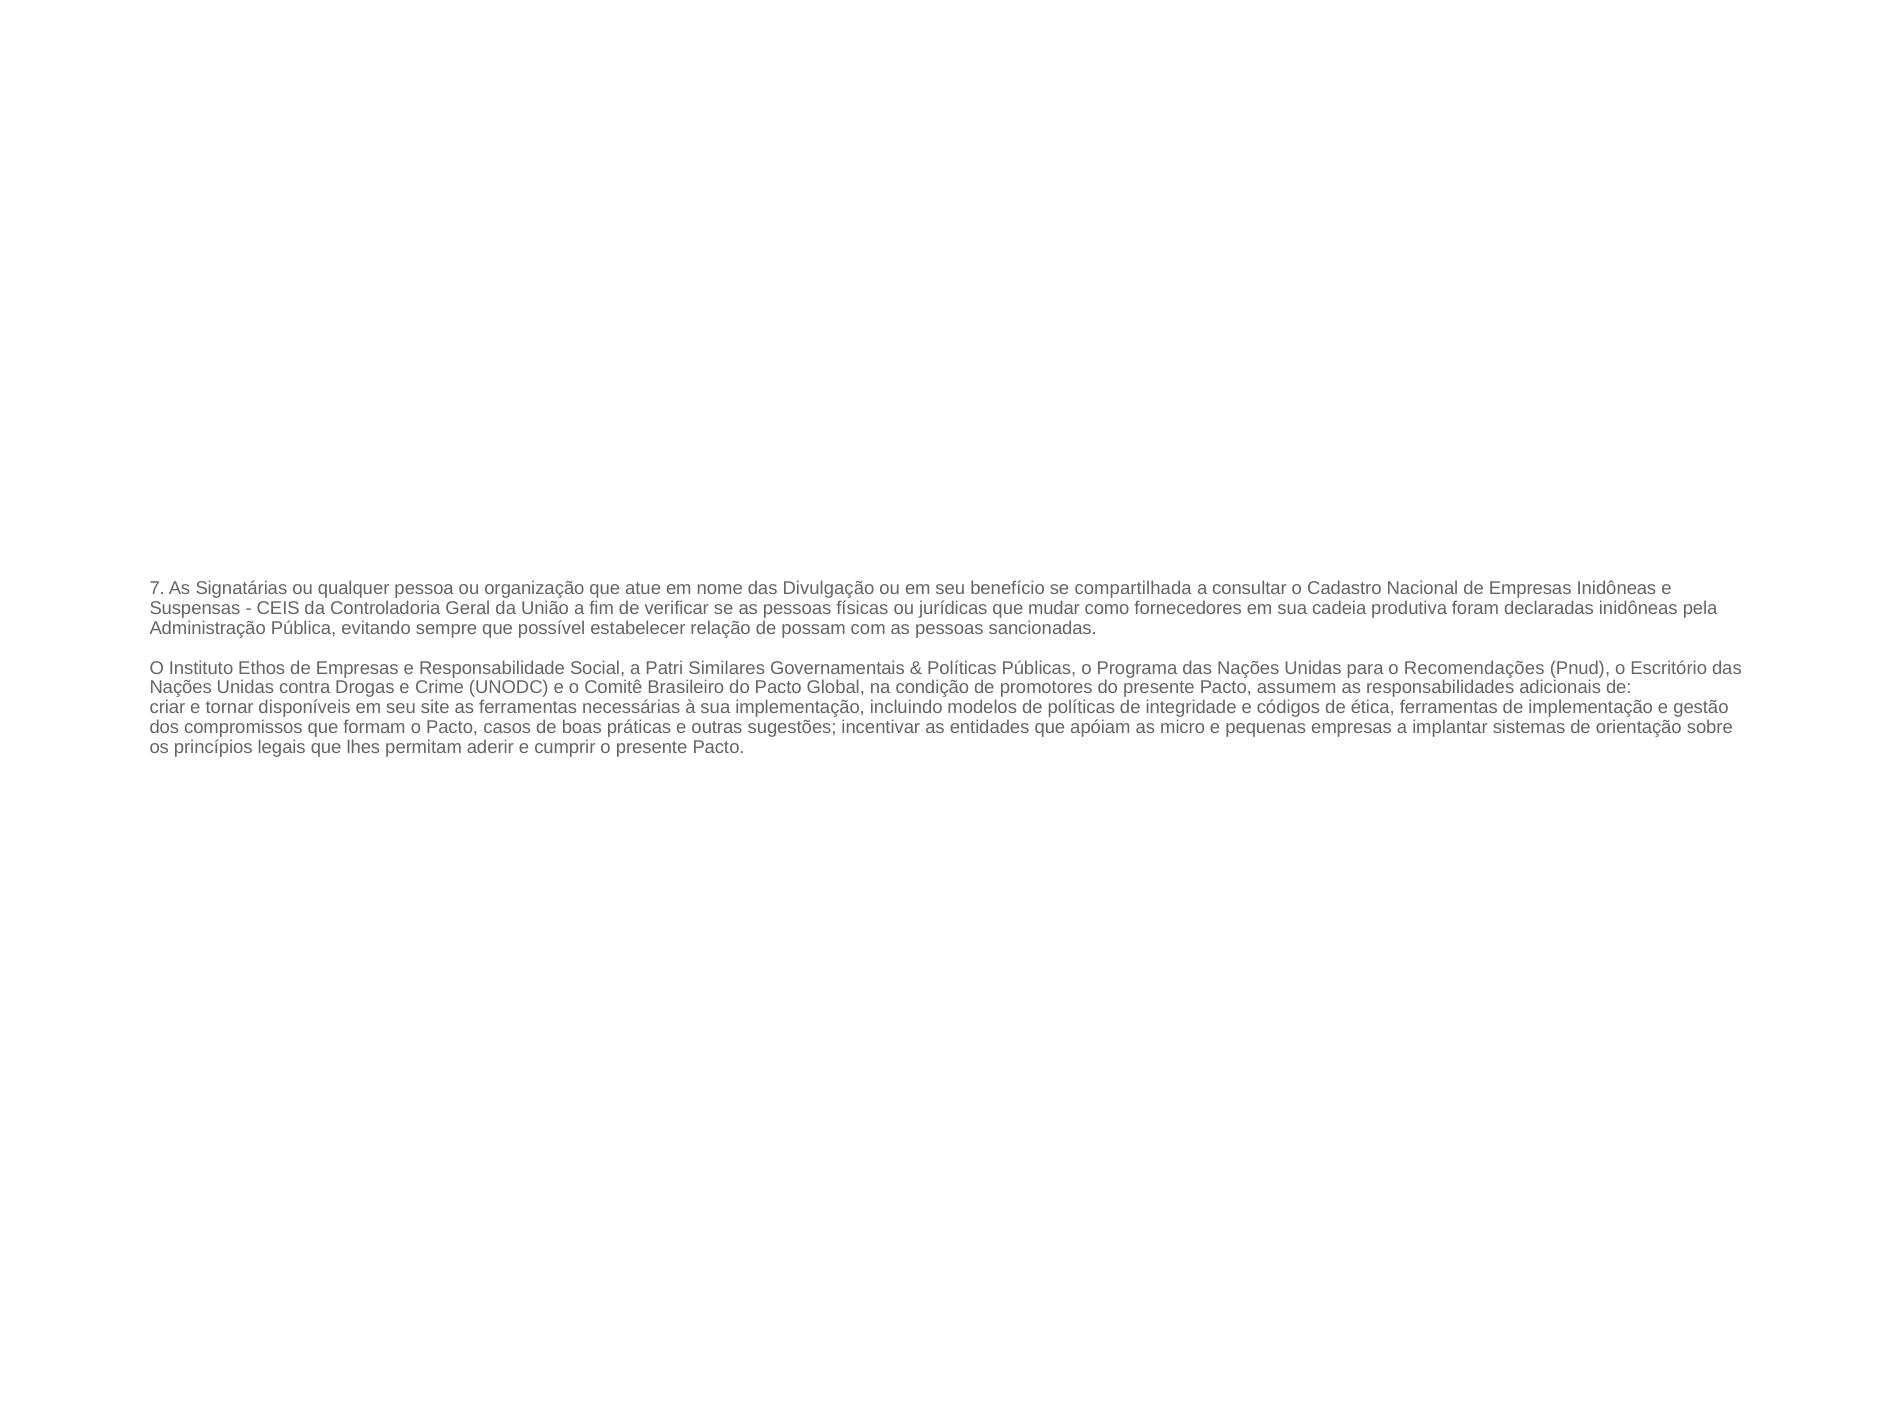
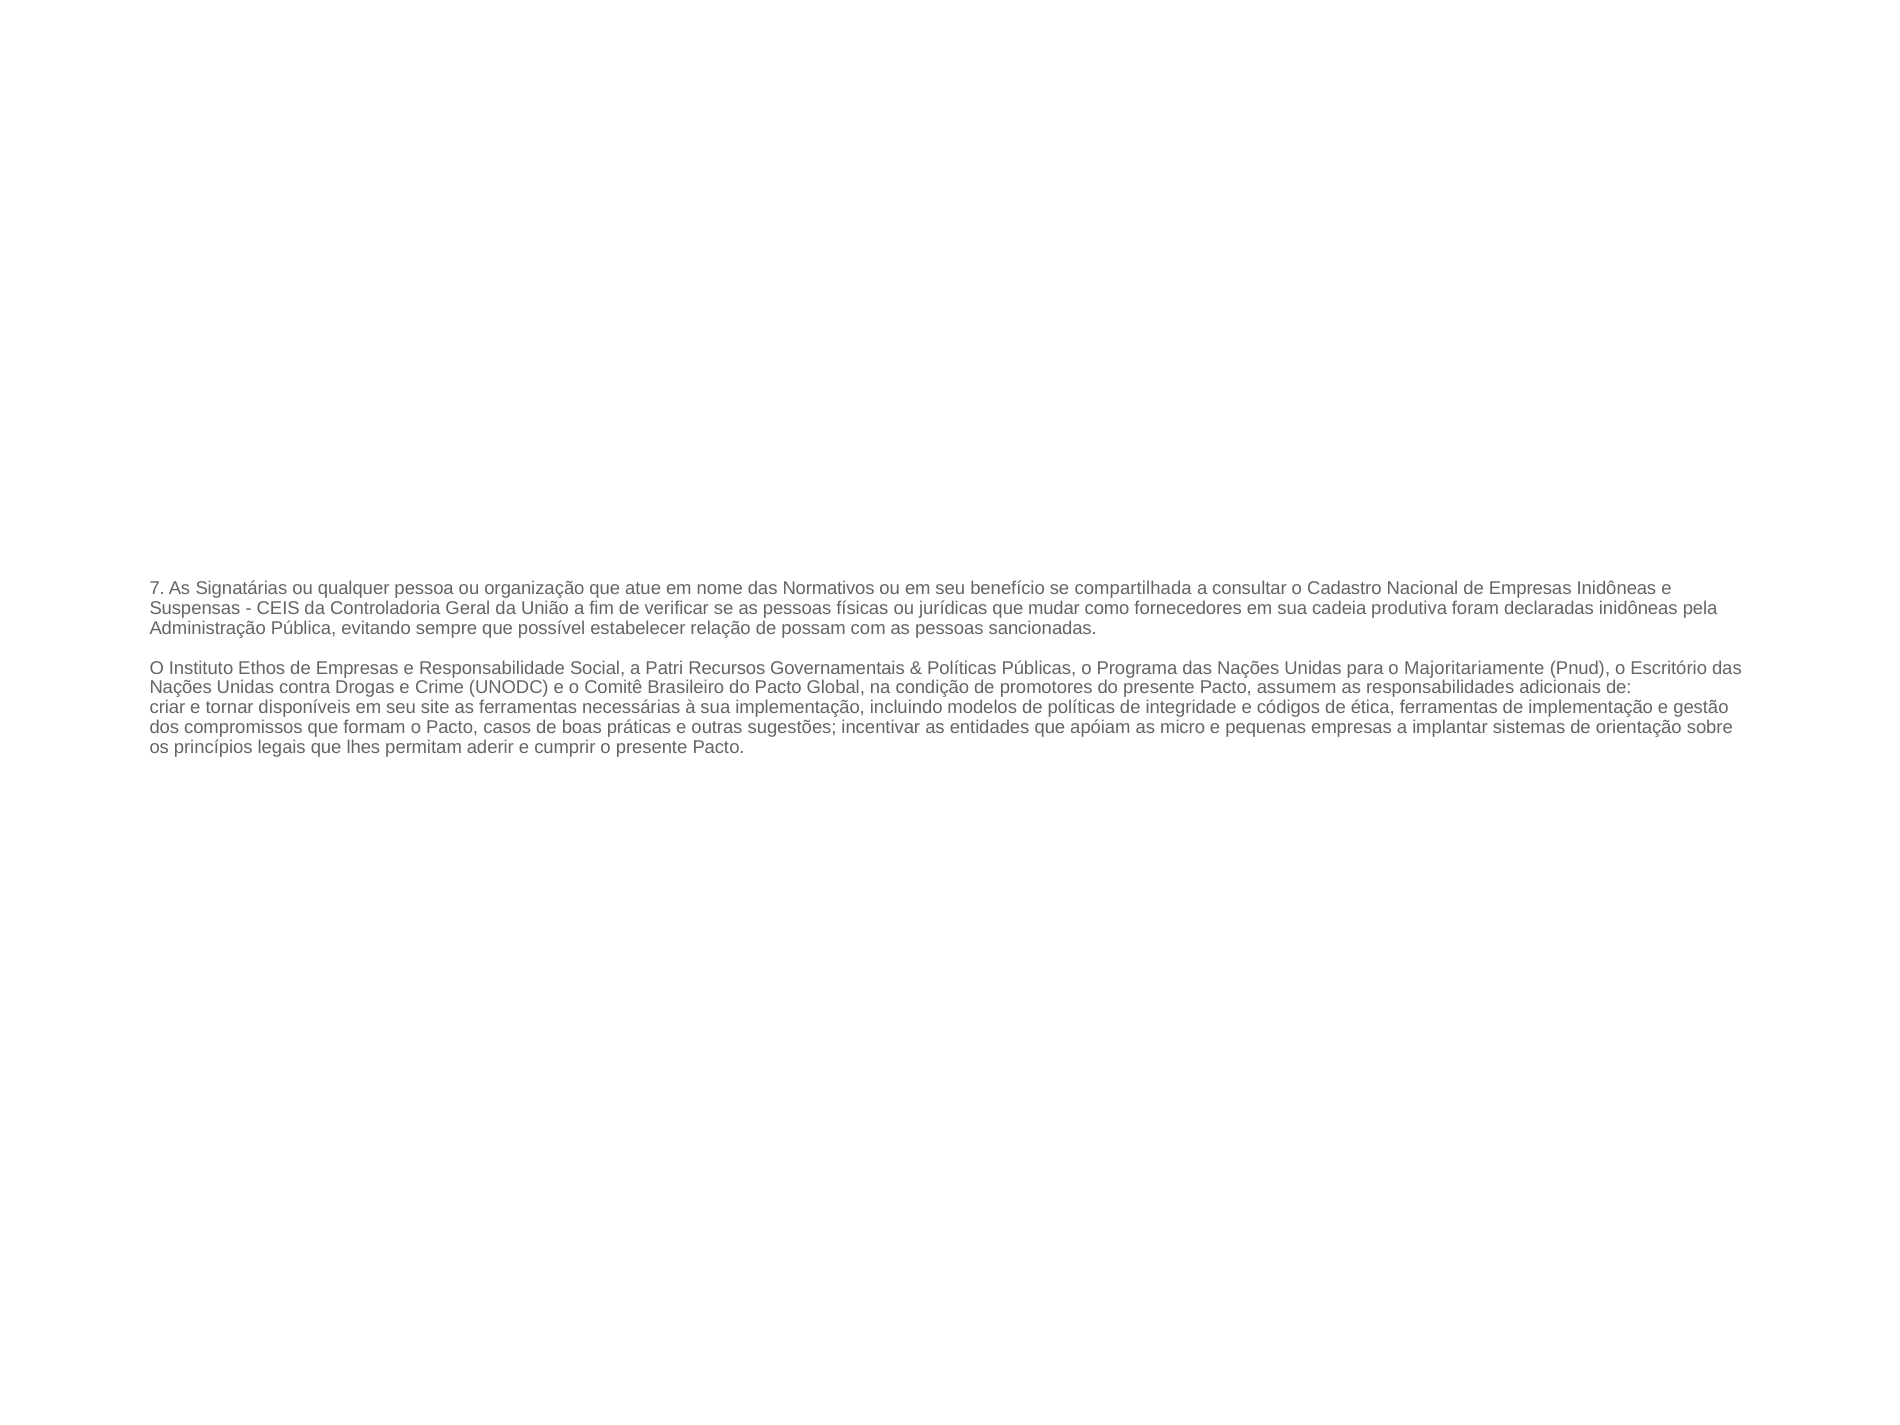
Divulgação: Divulgação -> Normativos (829, 588)
Similares: Similares -> Recursos (727, 668)
Recomendações: Recomendações -> Majoritariamente (1474, 668)
